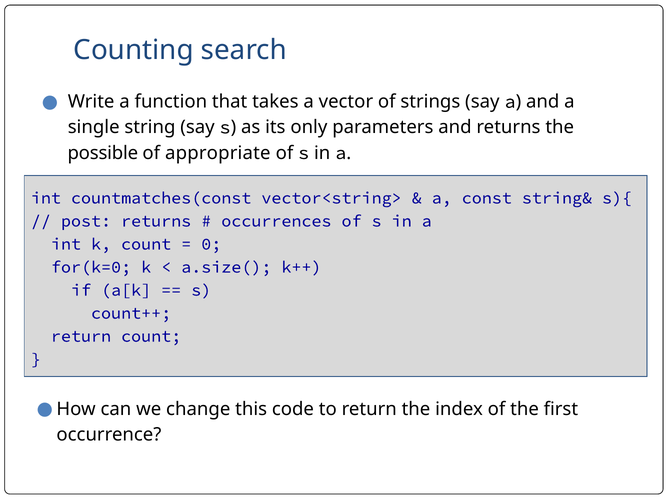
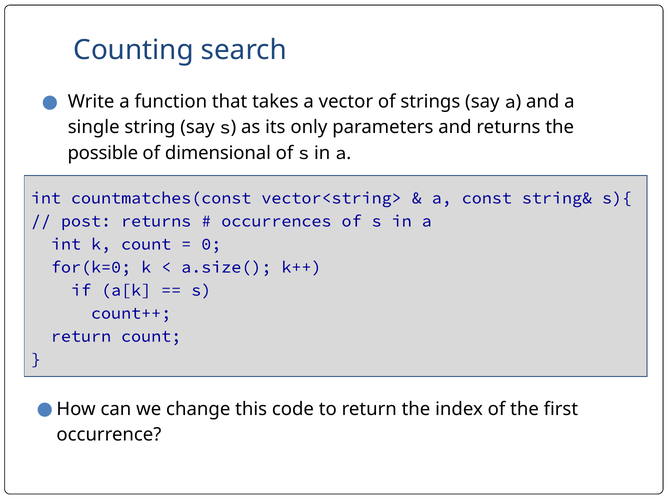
appropriate: appropriate -> dimensional (218, 153)
